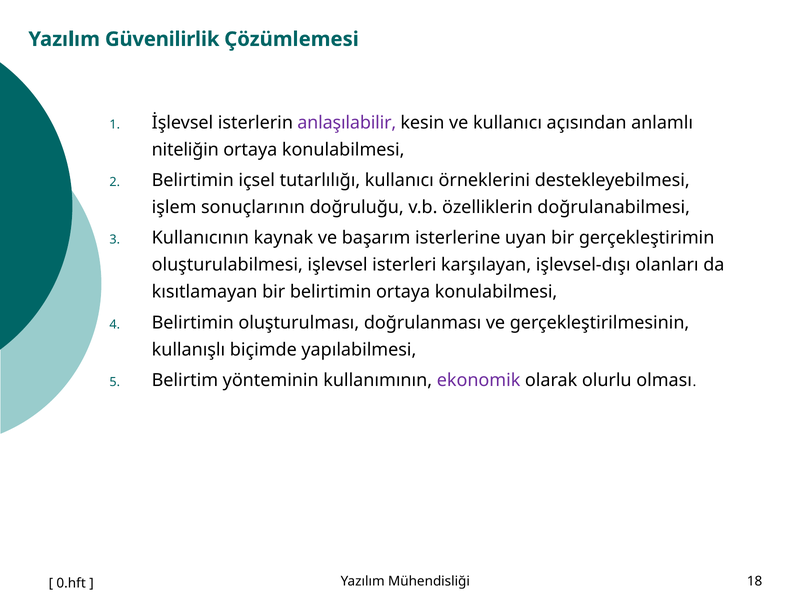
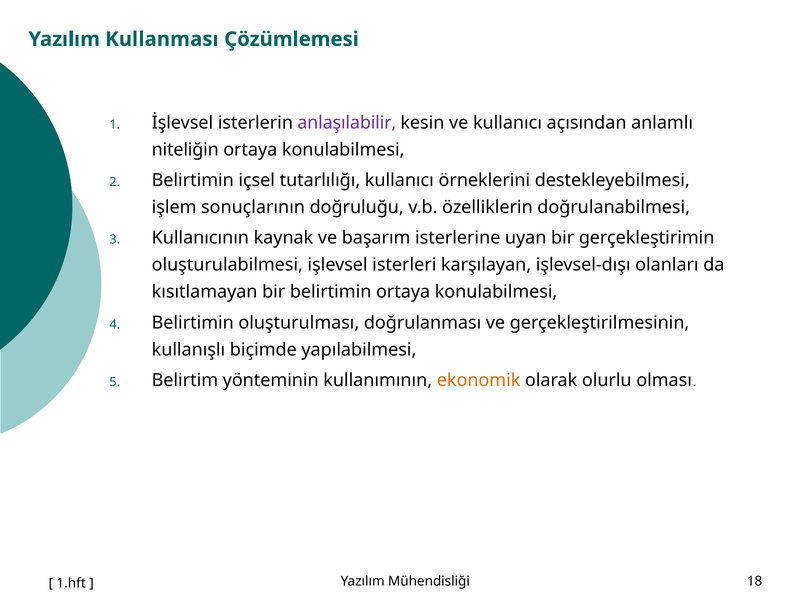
Güvenilirlik: Güvenilirlik -> Kullanması (162, 39)
ekonomik colour: purple -> orange (479, 380)
0.hft: 0.hft -> 1.hft (71, 583)
